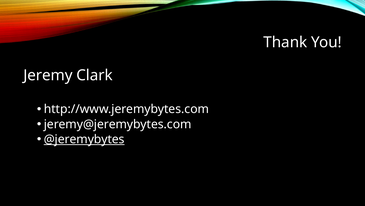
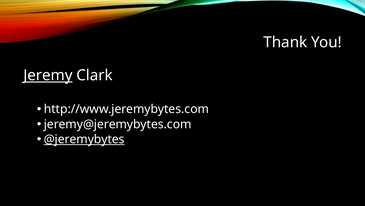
Jeremy underline: none -> present (48, 75)
